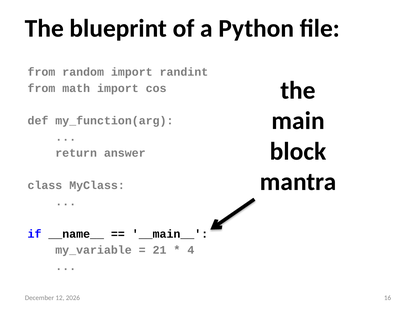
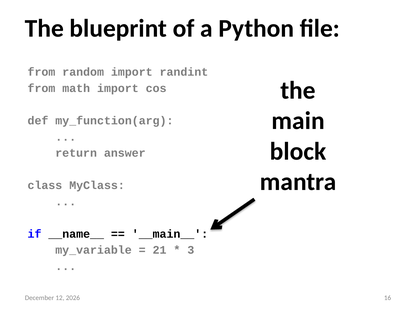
4: 4 -> 3 (191, 250)
